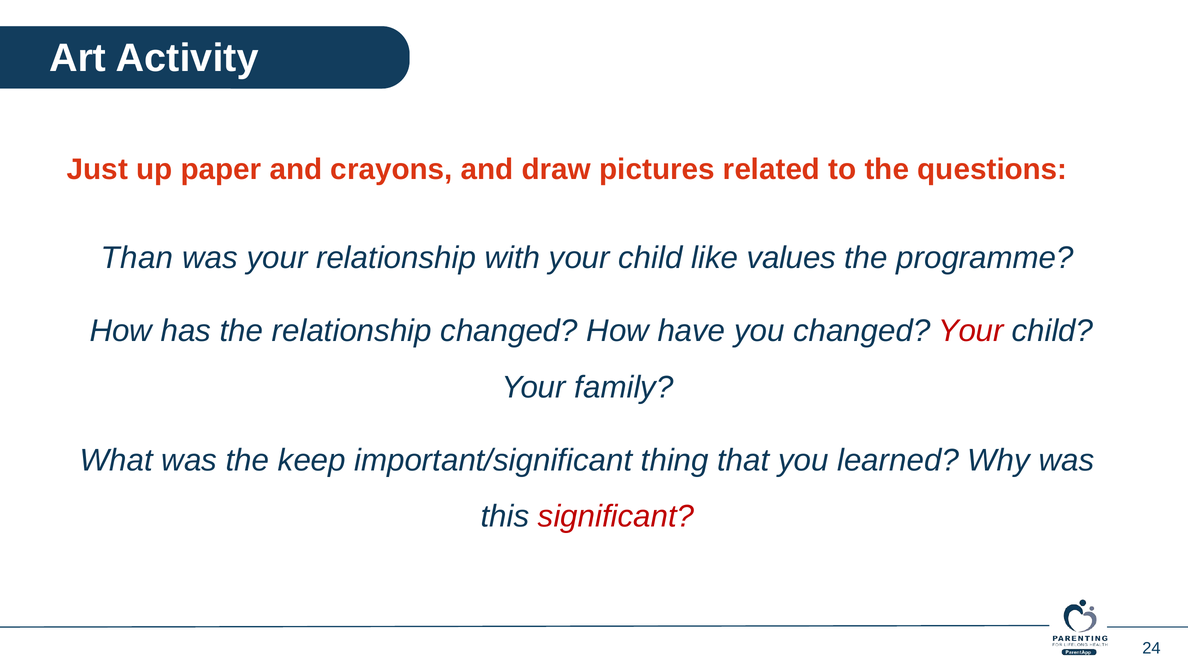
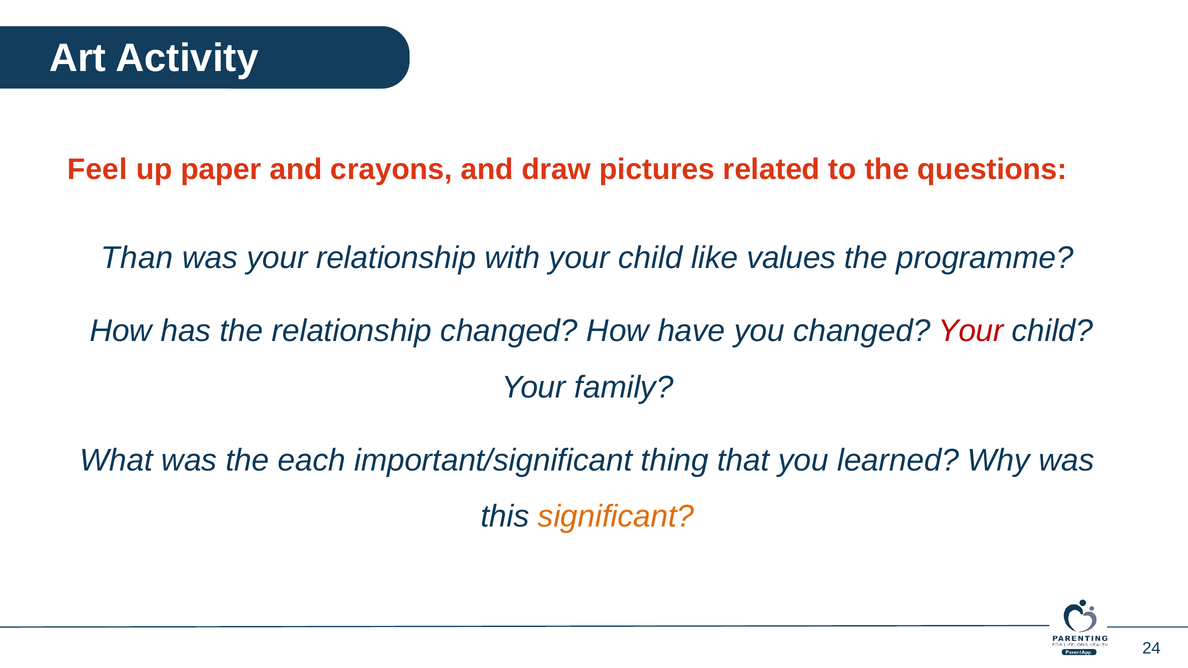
Just: Just -> Feel (97, 170)
keep: keep -> each (312, 460)
significant colour: red -> orange (616, 517)
